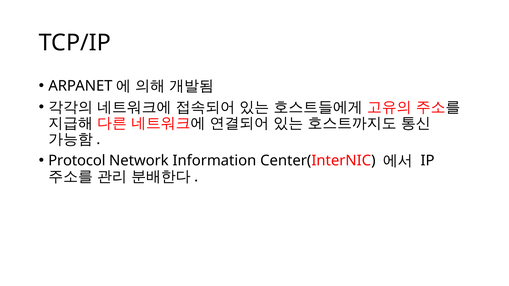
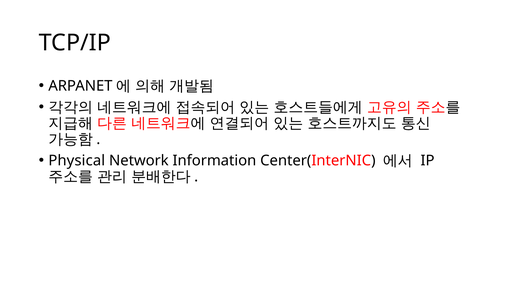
Protocol: Protocol -> Physical (77, 161)
